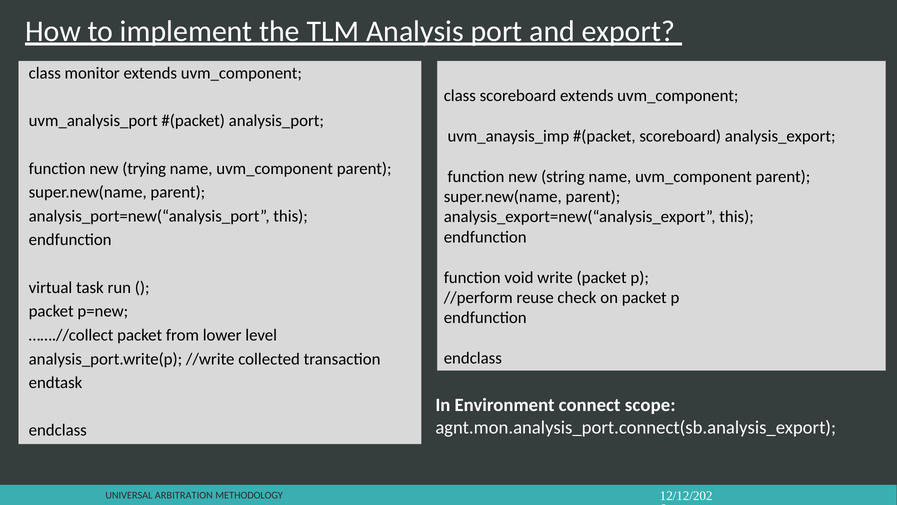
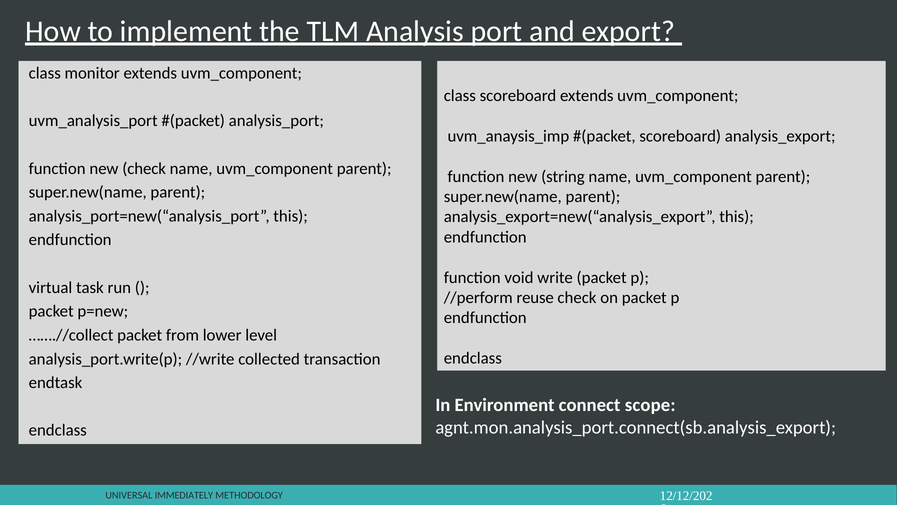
new trying: trying -> check (144, 168)
ARBITRATION: ARBITRATION -> IMMEDIATELY (184, 495)
